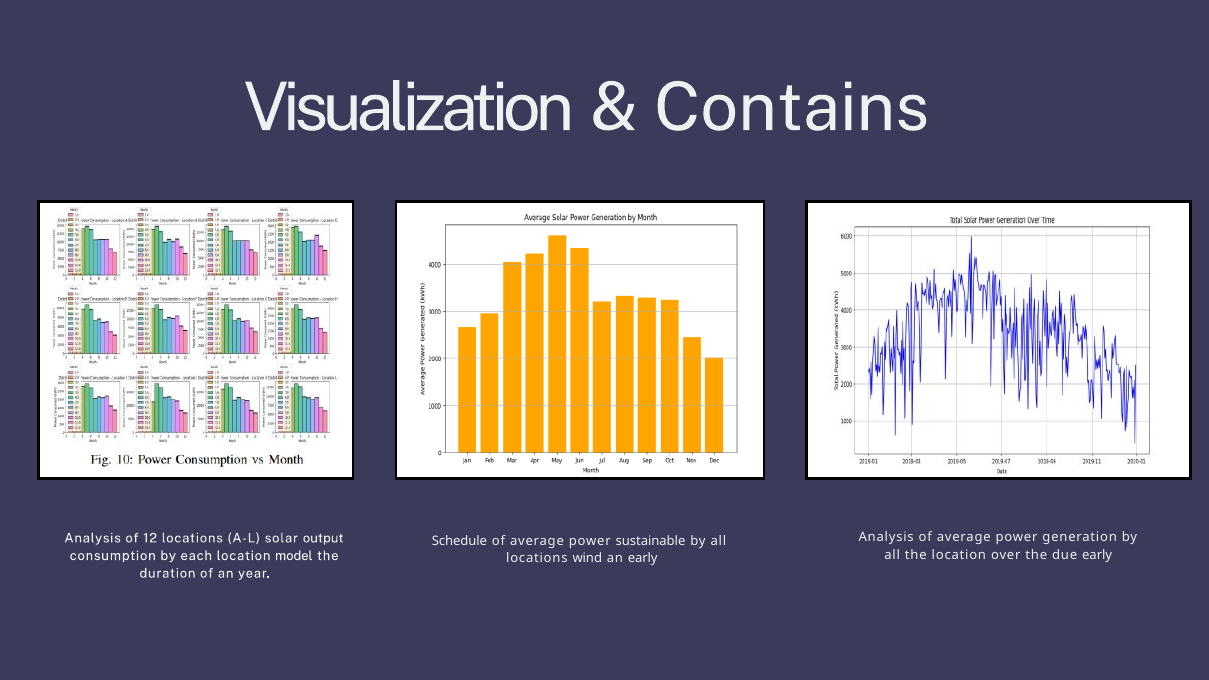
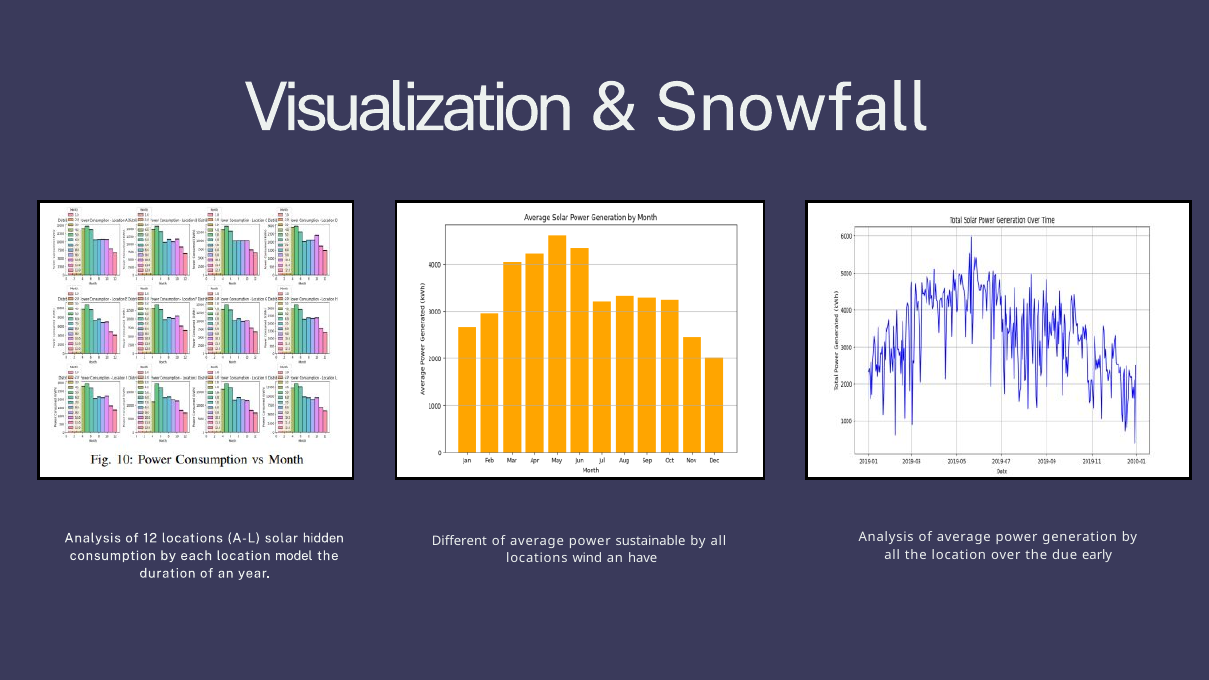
Contains: Contains -> Snowfall (792, 108)
output: output -> hidden (323, 538)
Schedule: Schedule -> Different (459, 541)
an early: early -> have (643, 558)
